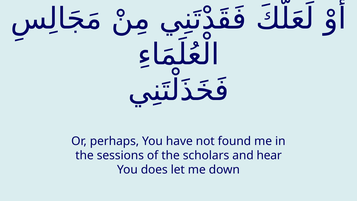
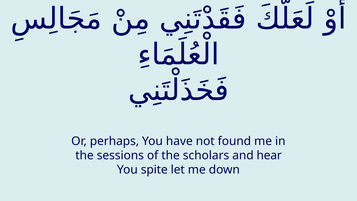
does: does -> spite (154, 170)
